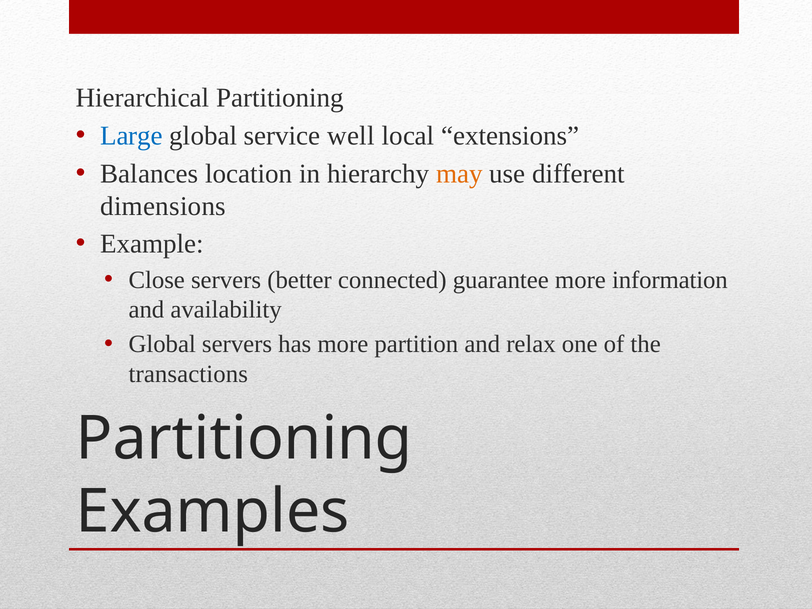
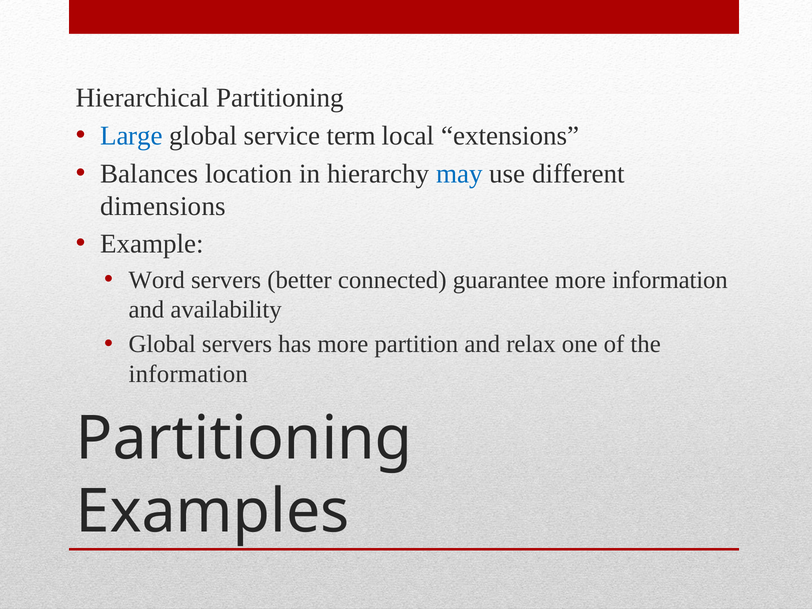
well: well -> term (351, 136)
may colour: orange -> blue (459, 174)
Close: Close -> Word (157, 280)
transactions: transactions -> information (188, 374)
